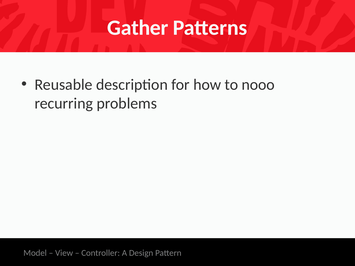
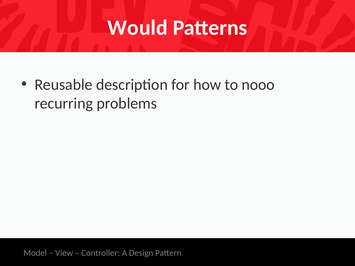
Gather: Gather -> Would (138, 28)
